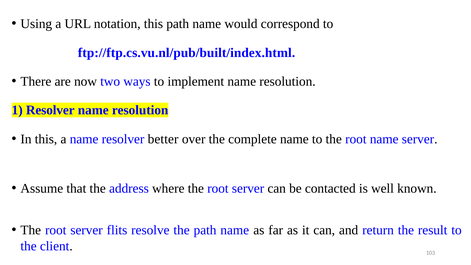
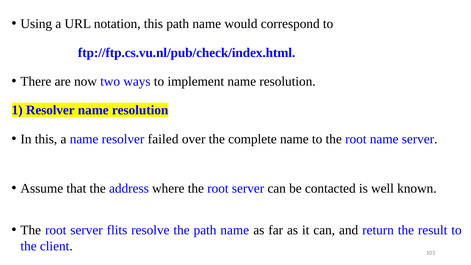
ftp://ftp.cs.vu.nl/pub/built/index.html: ftp://ftp.cs.vu.nl/pub/built/index.html -> ftp://ftp.cs.vu.nl/pub/check/index.html (187, 53)
better: better -> failed (163, 139)
